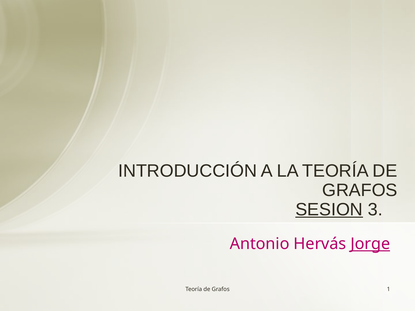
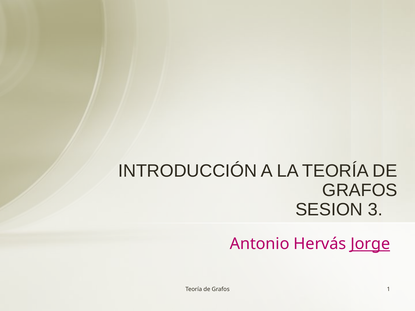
SESION underline: present -> none (329, 210)
